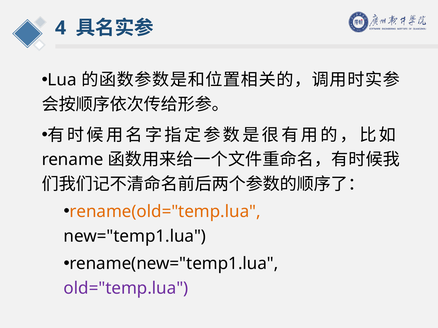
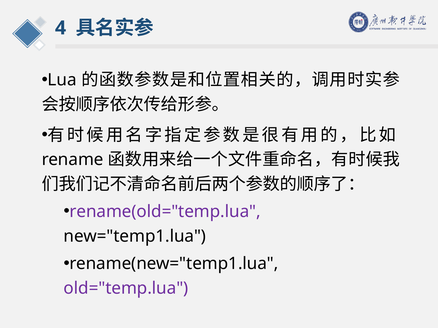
rename(old="temp.lua colour: orange -> purple (165, 212)
